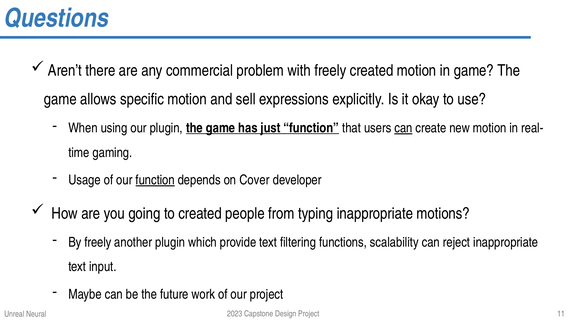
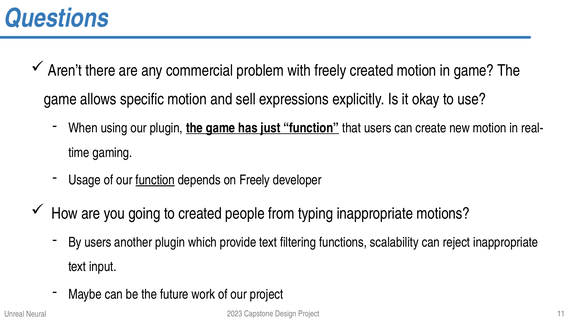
can underline: present -> none (403, 128)
on Cover: Cover -> Freely (255, 180)
By freely: freely -> users (98, 242)
